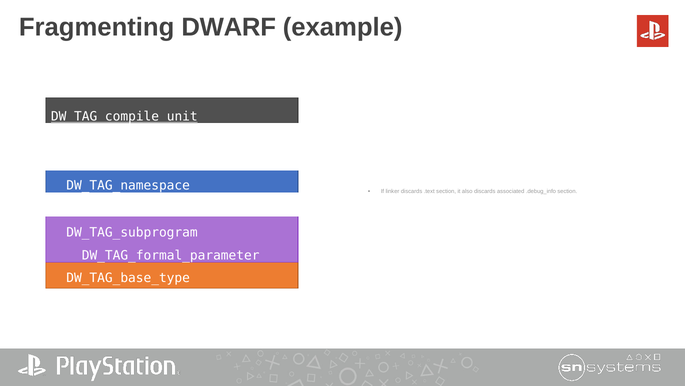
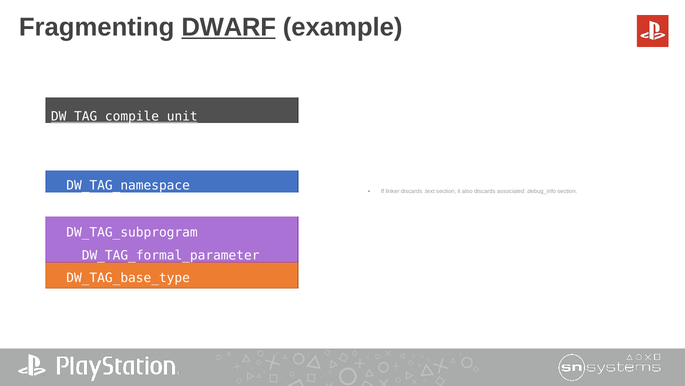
DWARF underline: none -> present (229, 27)
